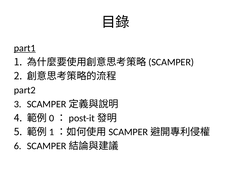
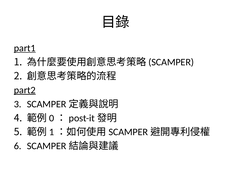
part2 underline: none -> present (25, 90)
